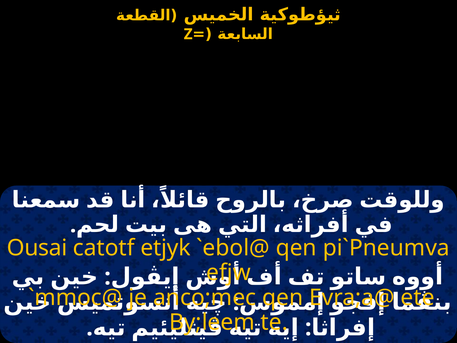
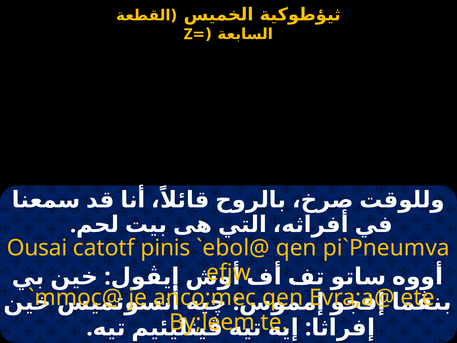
etjyk: etjyk -> pinis (166, 248)
